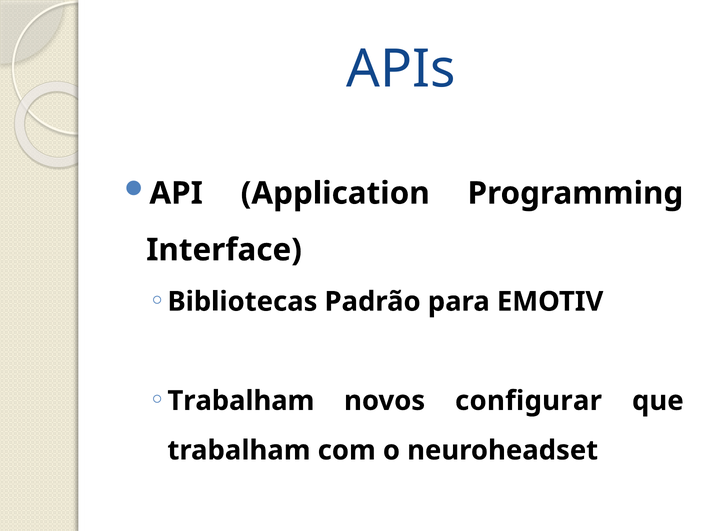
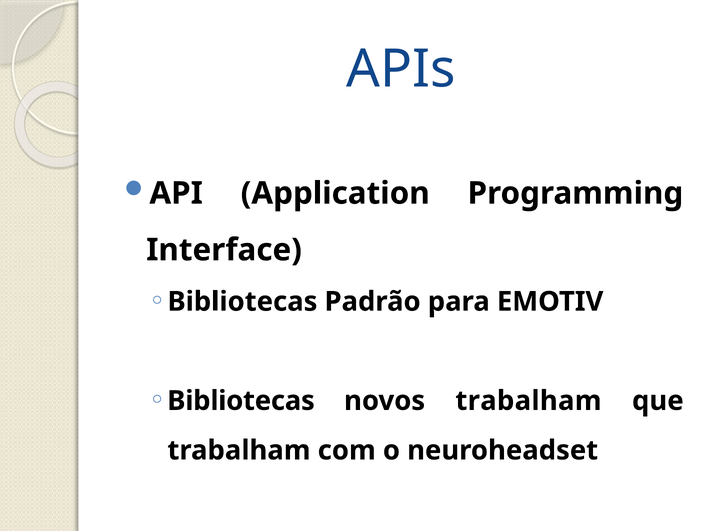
Trabalham: Trabalham -> Bibliotecas (241, 400)
novos configurar: configurar -> trabalham (528, 400)
